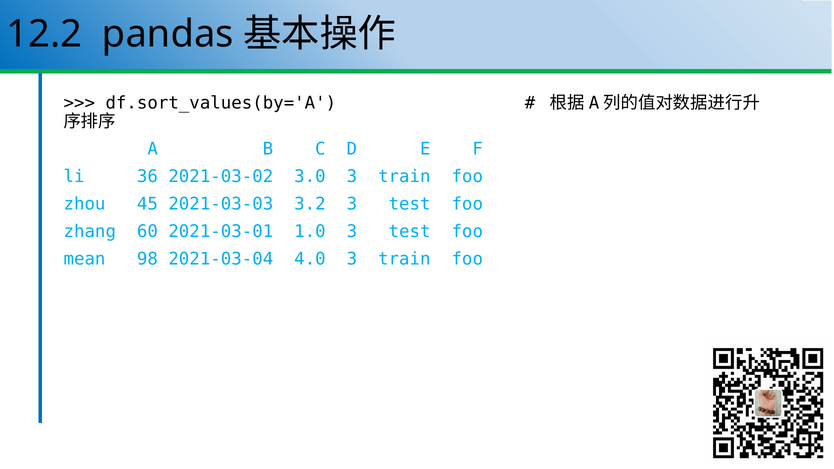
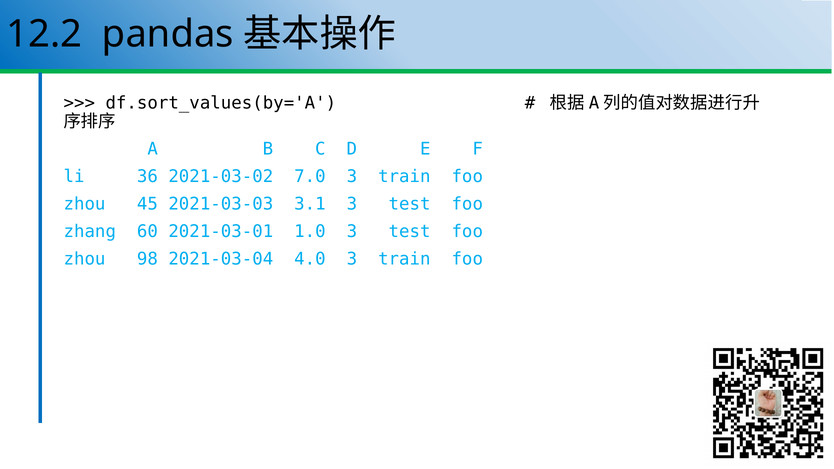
3.0: 3.0 -> 7.0 (310, 176)
3.2: 3.2 -> 3.1 (310, 204)
mean: mean -> zhou (85, 259)
